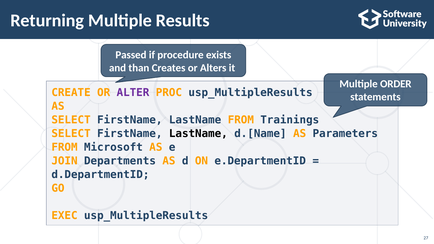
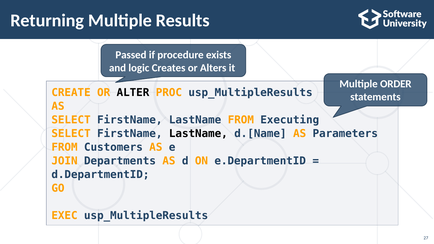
than: than -> logic (139, 68)
ALTER colour: purple -> black (133, 93)
Trainings: Trainings -> Executing (290, 120)
Microsoft: Microsoft -> Customers (113, 147)
